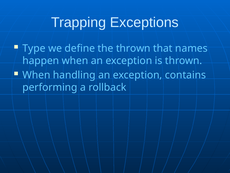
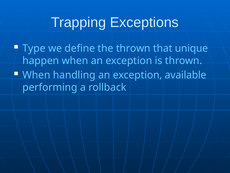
names: names -> unique (192, 48)
contains: contains -> available (186, 75)
